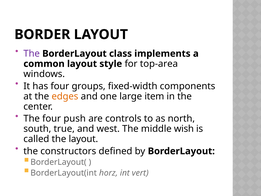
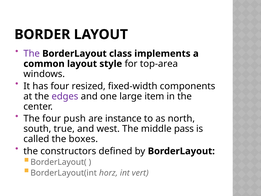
groups: groups -> resized (89, 86)
edges colour: orange -> purple (65, 96)
controls: controls -> instance (123, 118)
wish: wish -> pass (184, 129)
the layout: layout -> boxes (83, 139)
